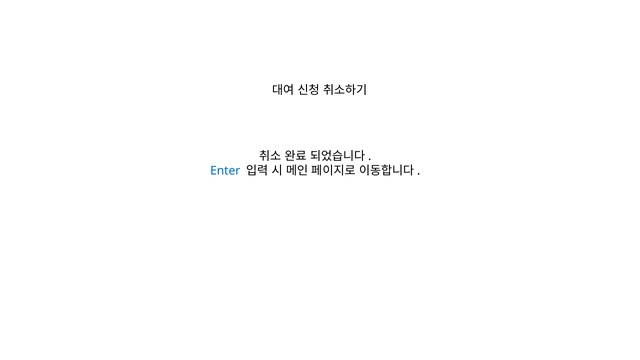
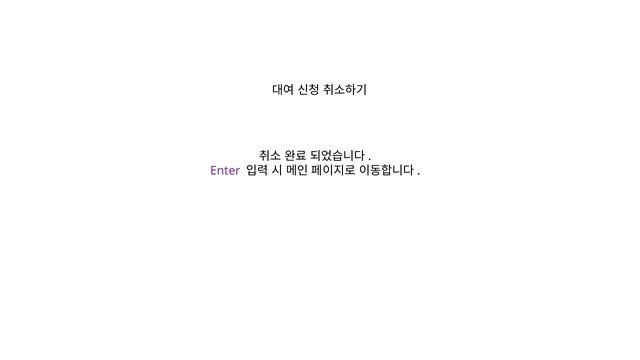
Enter colour: blue -> purple (225, 171)
